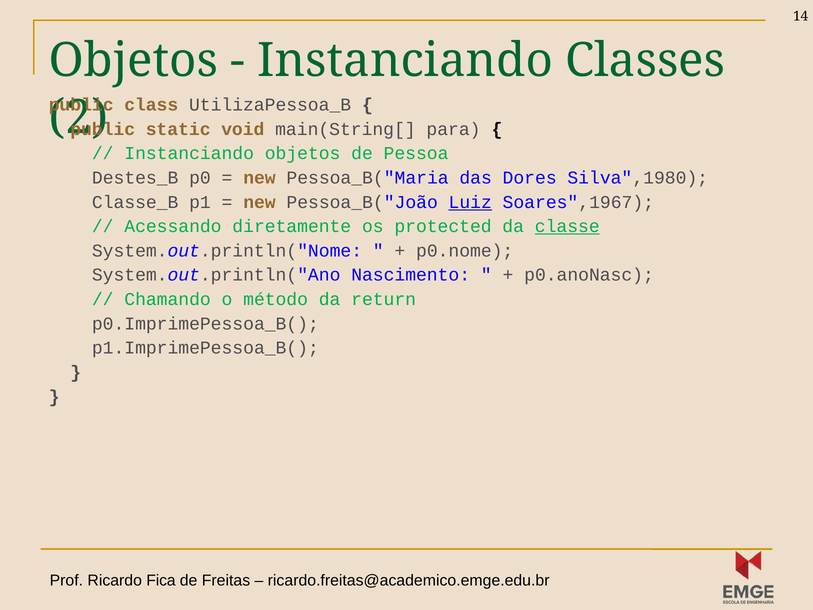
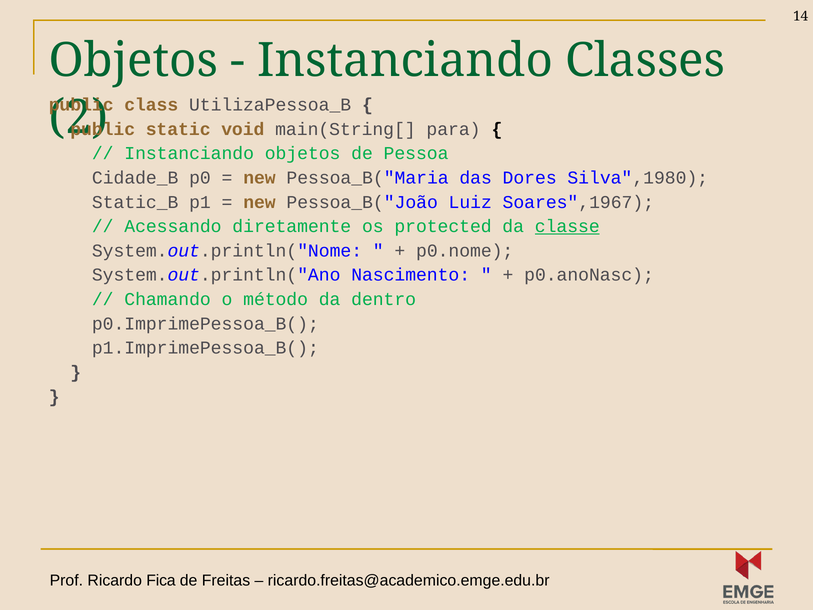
Destes_B: Destes_B -> Cidade_B (135, 178)
Classe_B: Classe_B -> Static_B (135, 202)
Luiz underline: present -> none (470, 202)
return: return -> dentro (384, 299)
